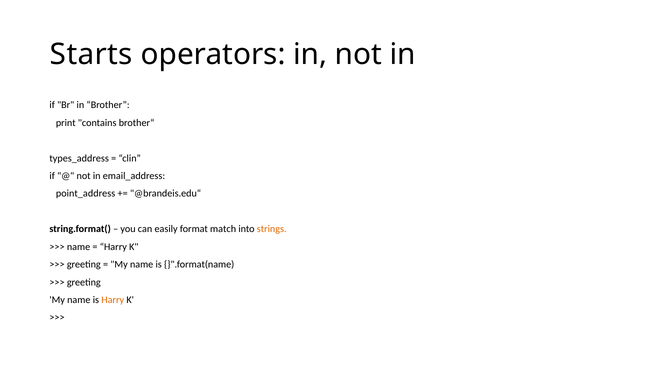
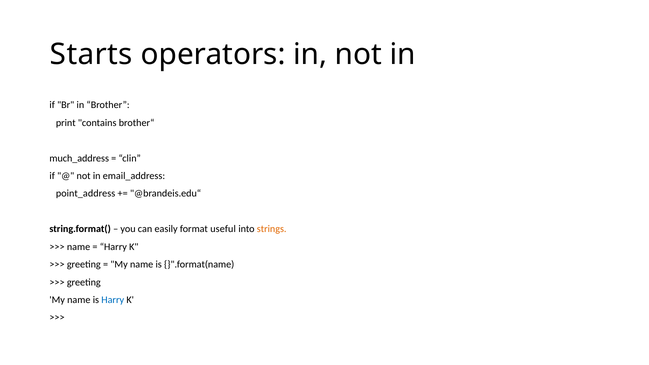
types_address: types_address -> much_address (79, 158)
match: match -> useful (223, 229)
Harry colour: orange -> blue (113, 300)
